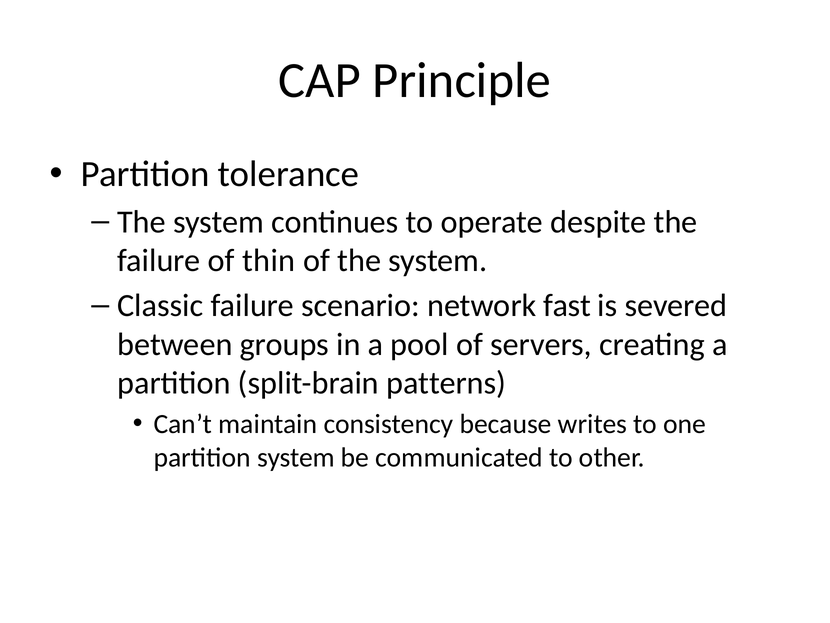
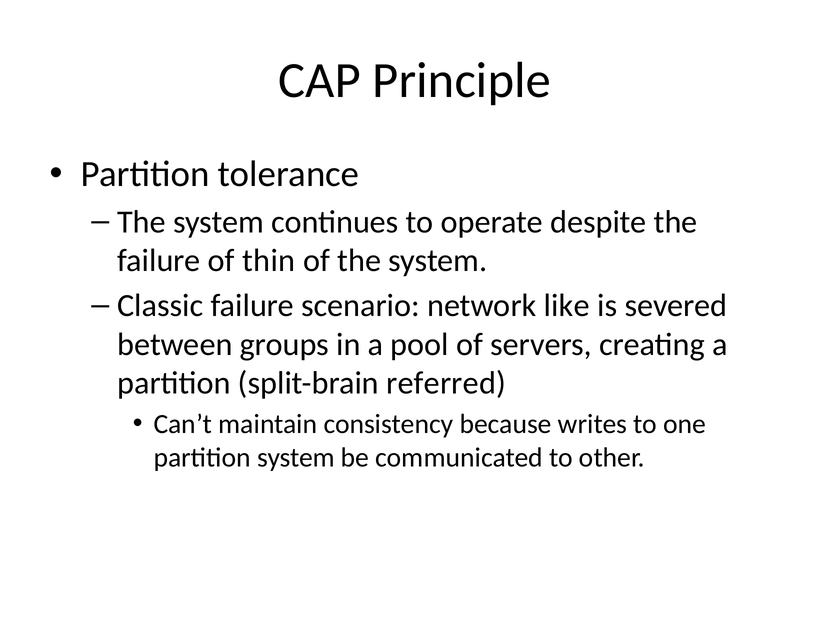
fast: fast -> like (567, 306)
patterns: patterns -> referred (446, 383)
